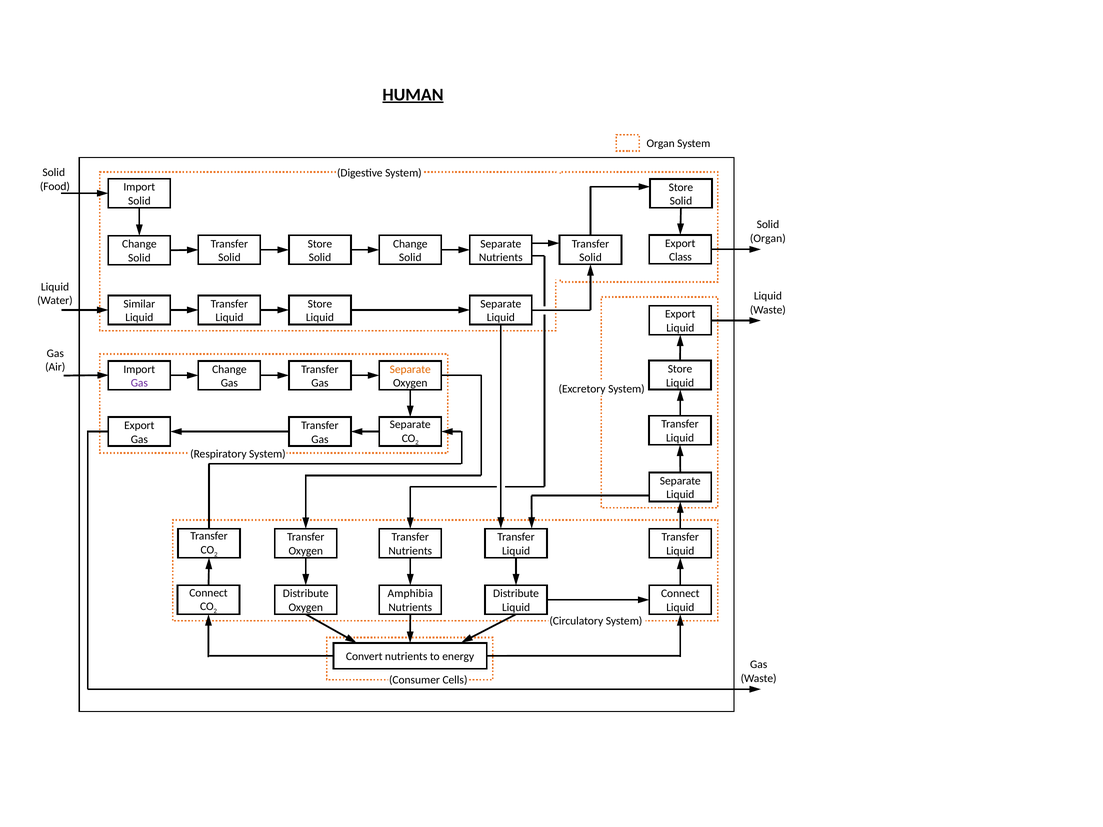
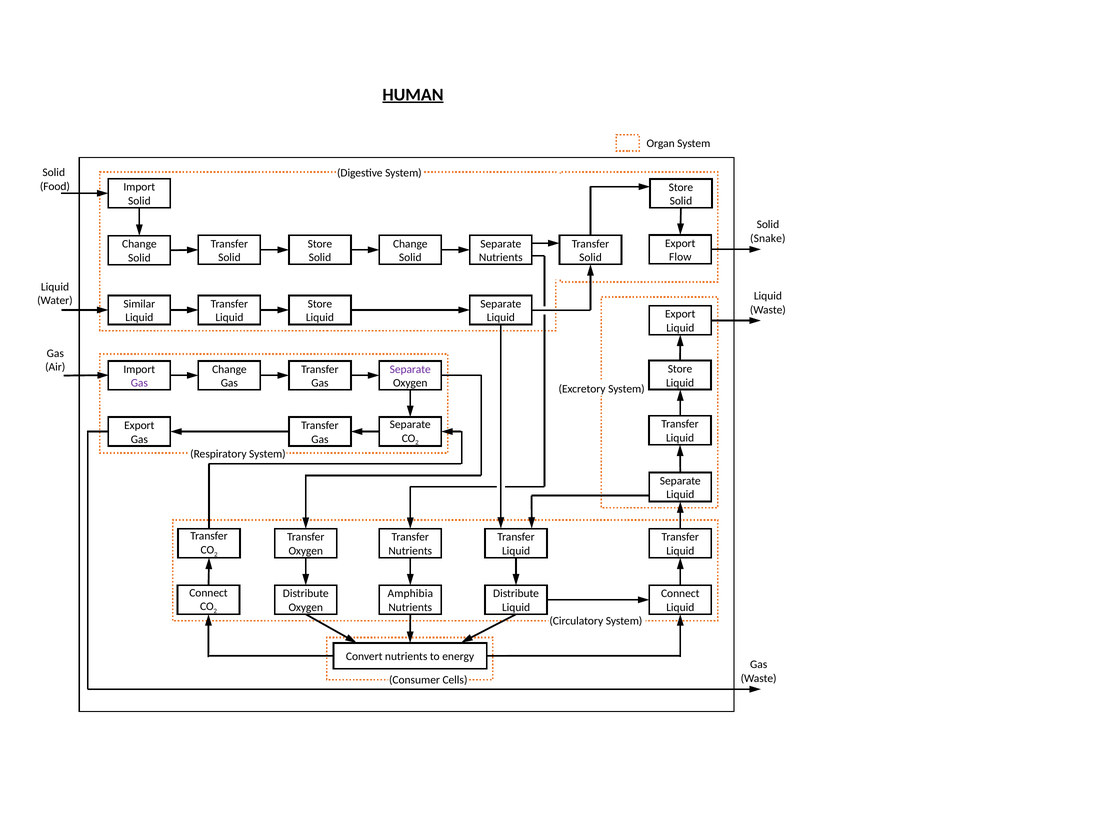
Organ: Organ -> Snake (768, 239)
Class: Class -> Flow (680, 257)
Separate colour: orange -> purple (410, 369)
